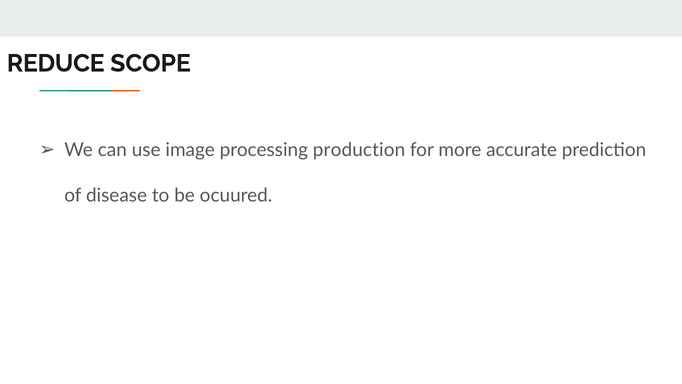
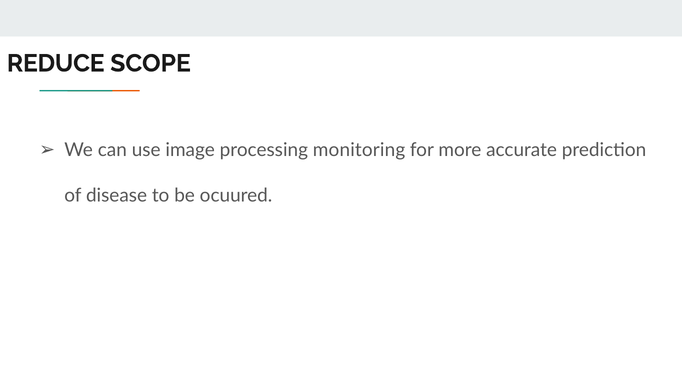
production: production -> monitoring (359, 150)
